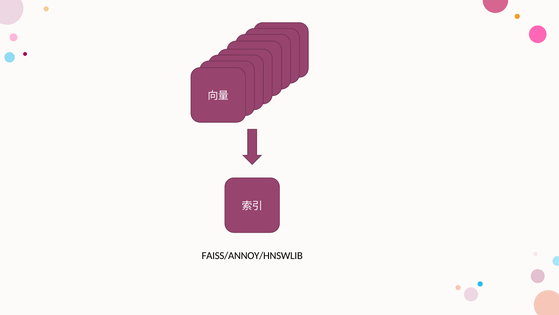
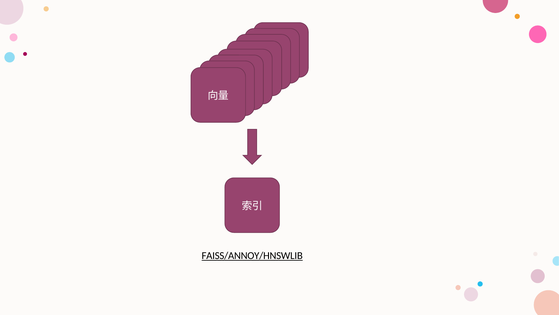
FAISS/ANNOY/HNSWLIB underline: none -> present (252, 255)
